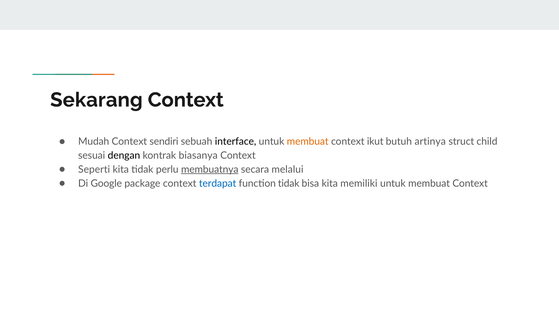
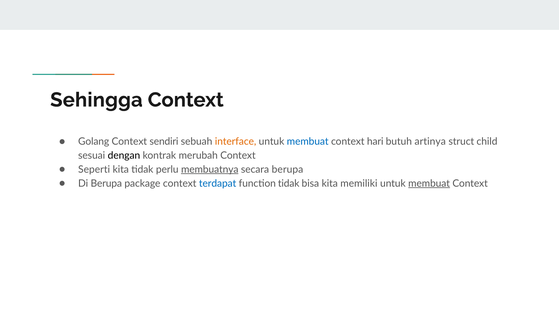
Sekarang: Sekarang -> Sehingga (96, 100)
Mudah: Mudah -> Golang (94, 141)
interface colour: black -> orange (236, 141)
membuat colour: orange -> blue (308, 141)
ikut: ikut -> hari (375, 141)
biasanya: biasanya -> merubah (198, 155)
secara melalui: melalui -> berupa (287, 169)
Di Google: Google -> Berupa (106, 183)
membuat underline: none -> present (429, 183)
